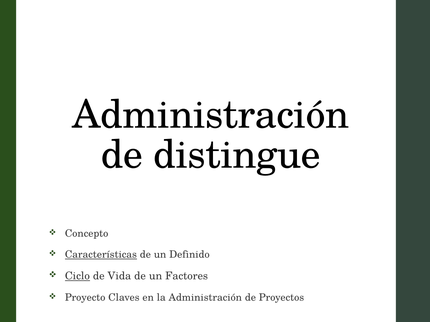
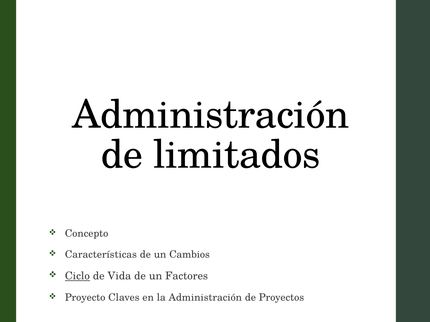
distingue: distingue -> limitados (237, 155)
Características underline: present -> none (101, 255)
Definido: Definido -> Cambios (189, 255)
